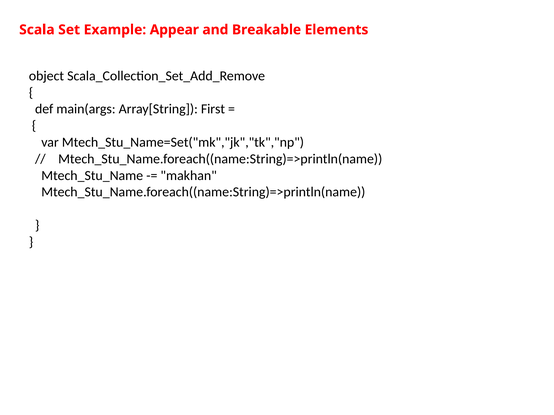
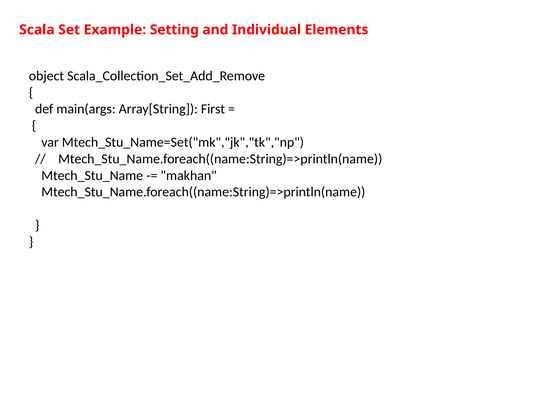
Appear: Appear -> Setting (174, 30)
Breakable: Breakable -> Individual (267, 30)
